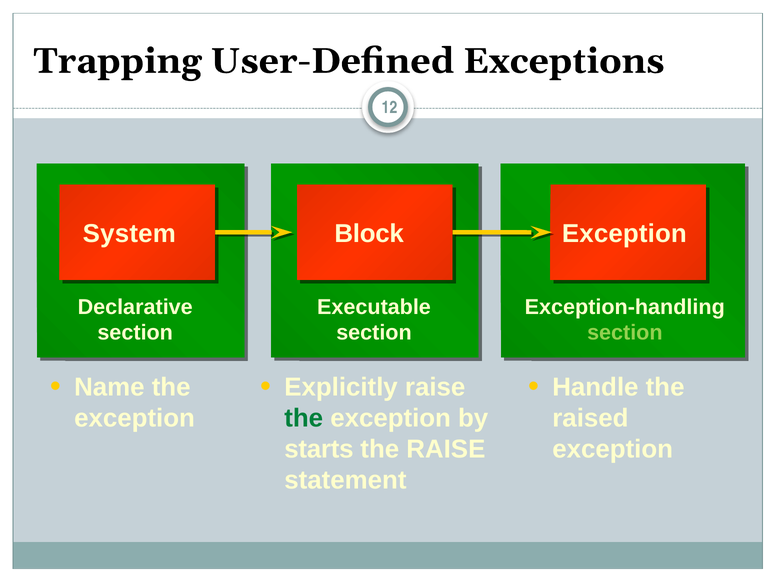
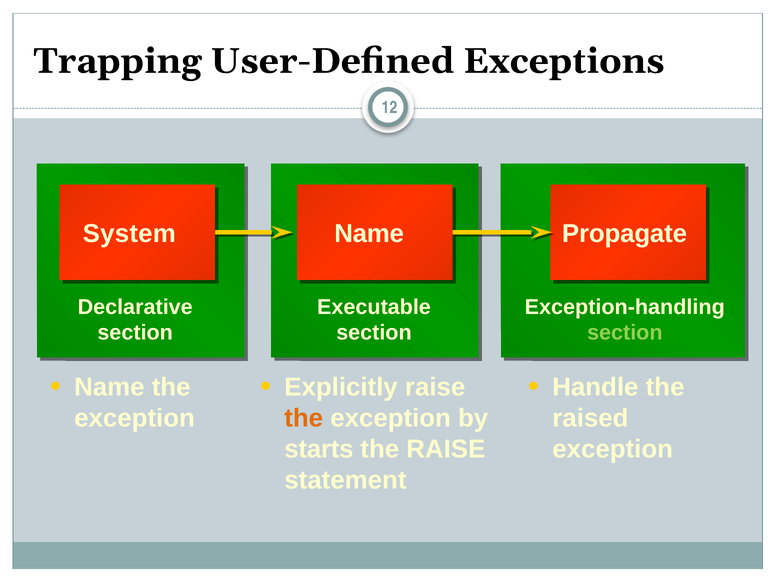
Block: Block -> Name (369, 234)
Exception: Exception -> Propagate (625, 234)
the colour: green -> orange (304, 418)
